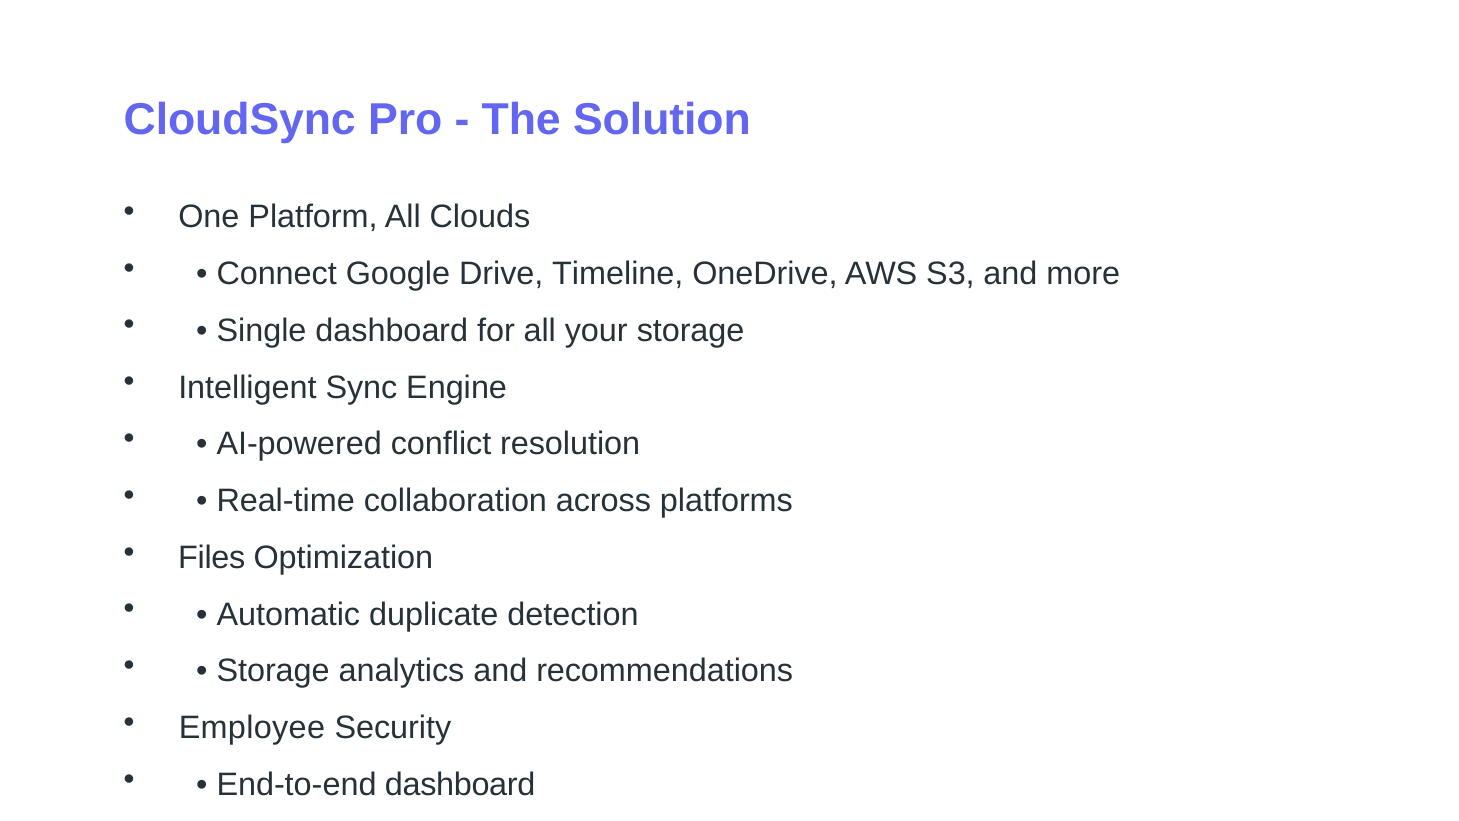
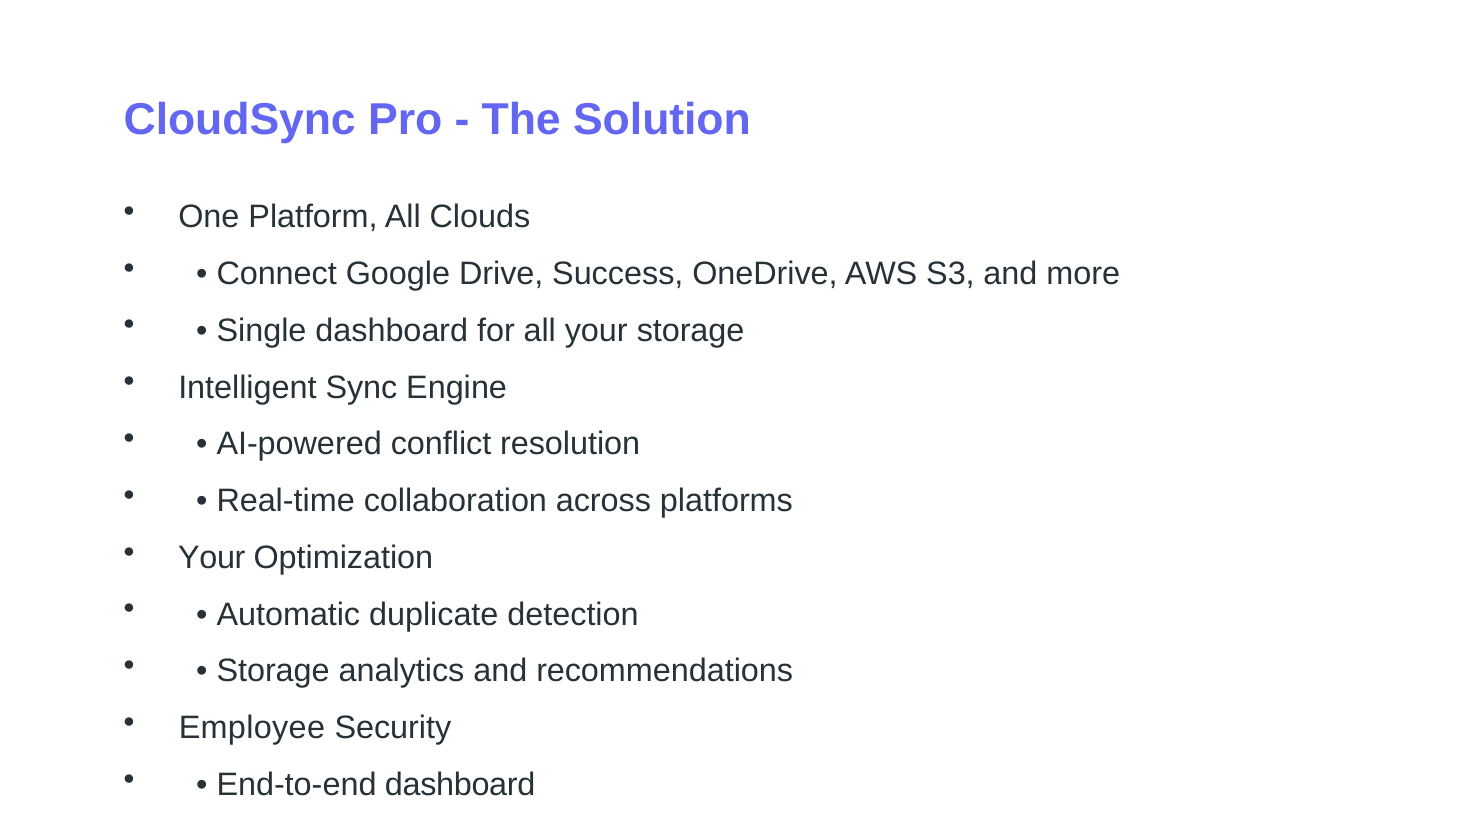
Timeline: Timeline -> Success (618, 274)
Files: Files -> Your (212, 557)
